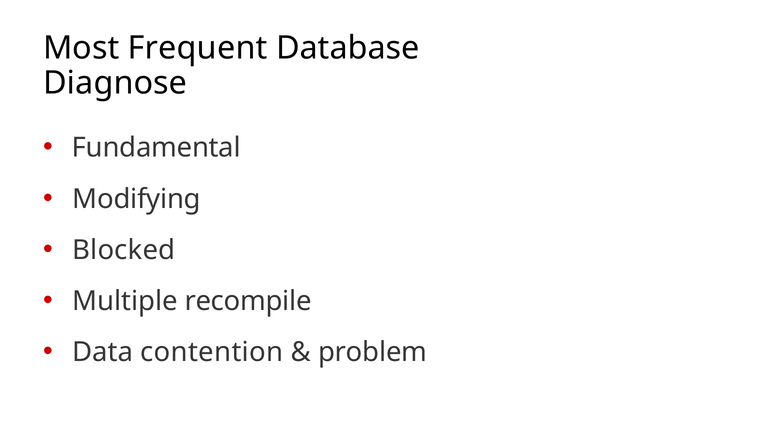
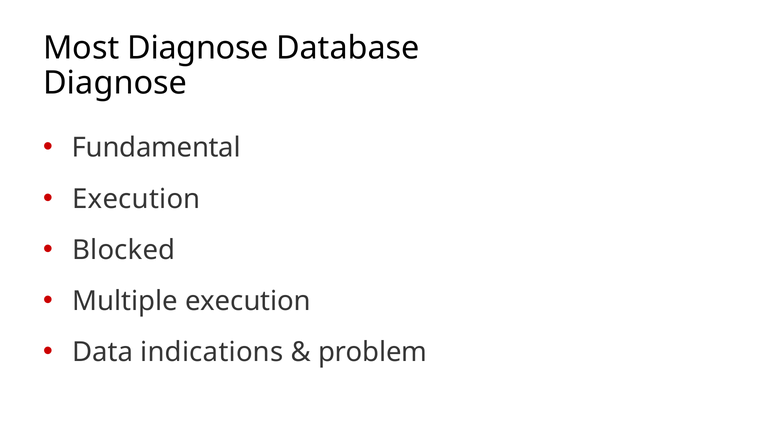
Most Frequent: Frequent -> Diagnose (198, 48)
Modifying: Modifying -> Execution (136, 199)
Multiple recompile: recompile -> execution (248, 301)
contention: contention -> indications (212, 352)
